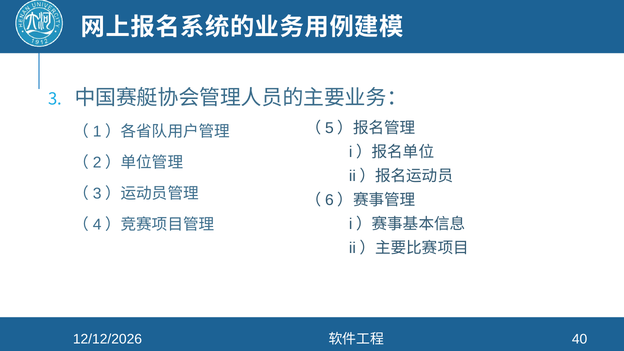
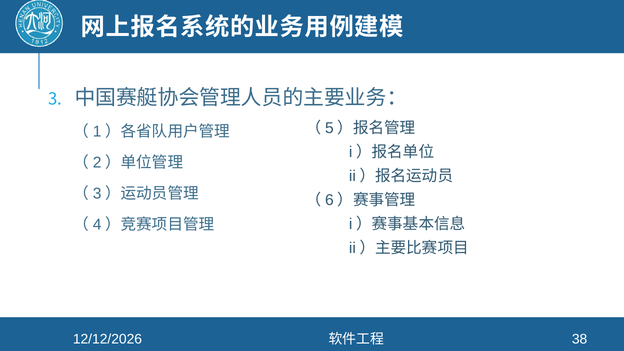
40: 40 -> 38 (580, 339)
